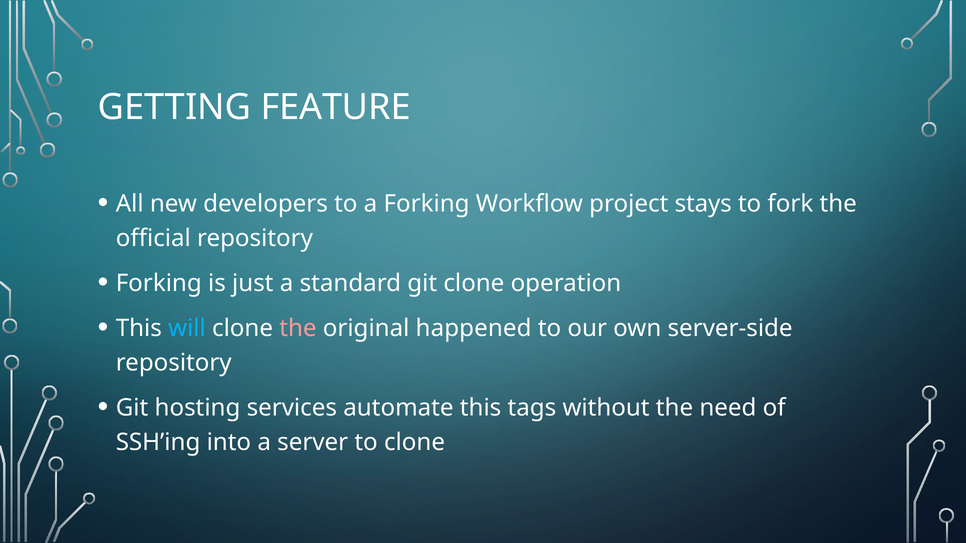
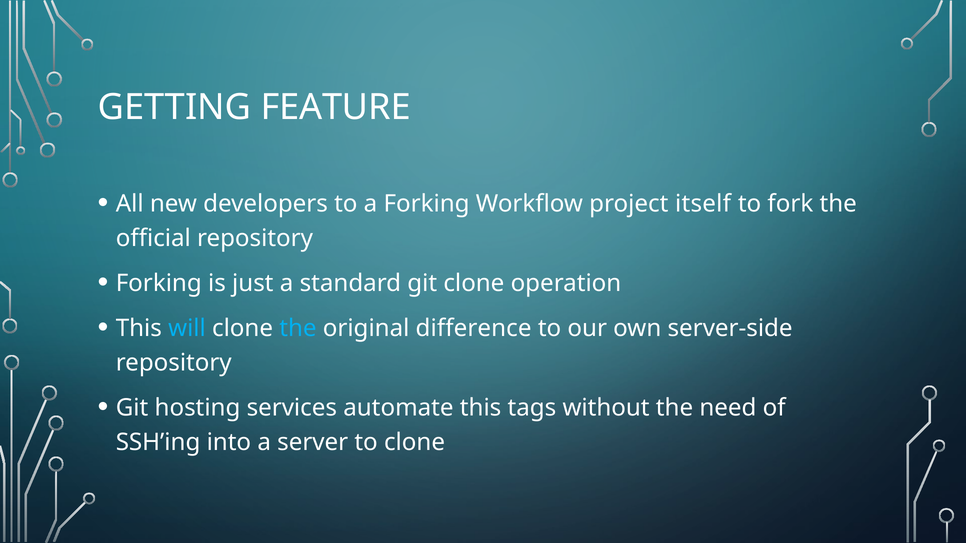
stays: stays -> itself (703, 204)
the colour: pink -> light blue (298, 328)
happened: happened -> difference (474, 328)
